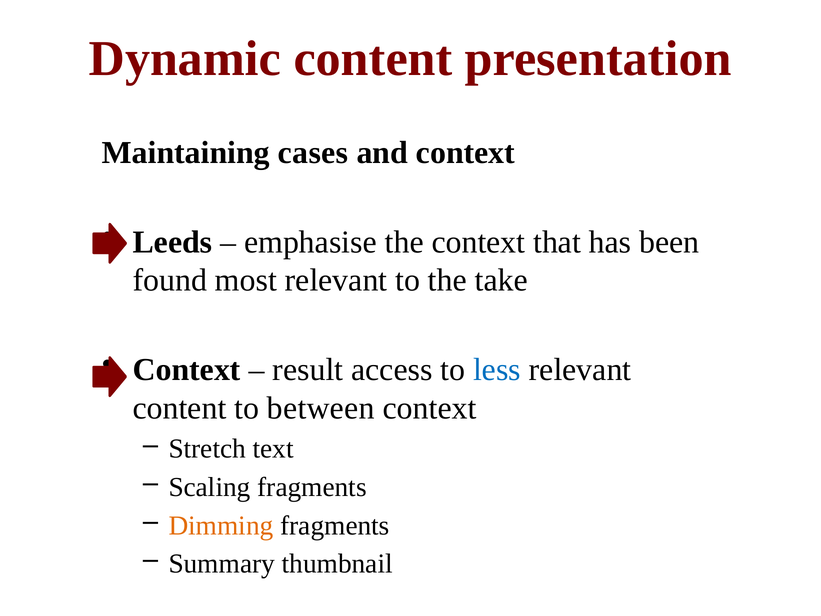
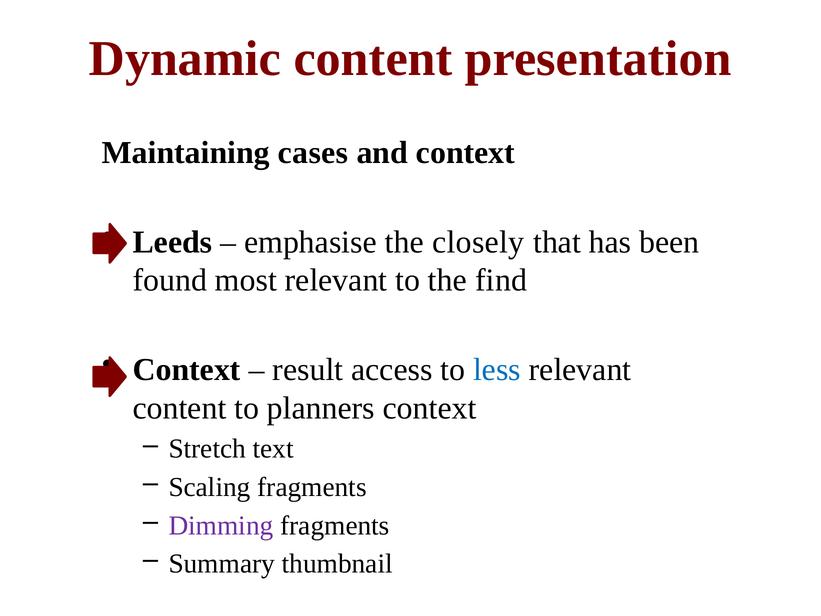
the context: context -> closely (478, 242)
take: take -> find (501, 280)
between: between -> planners (321, 408)
Dimming colour: orange -> purple (221, 525)
